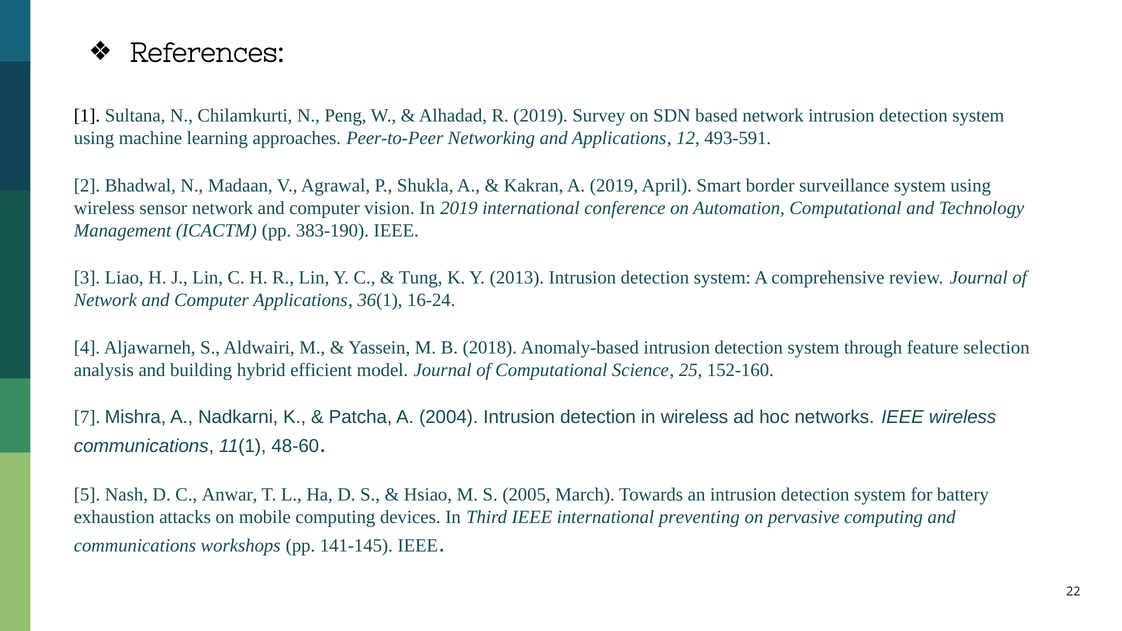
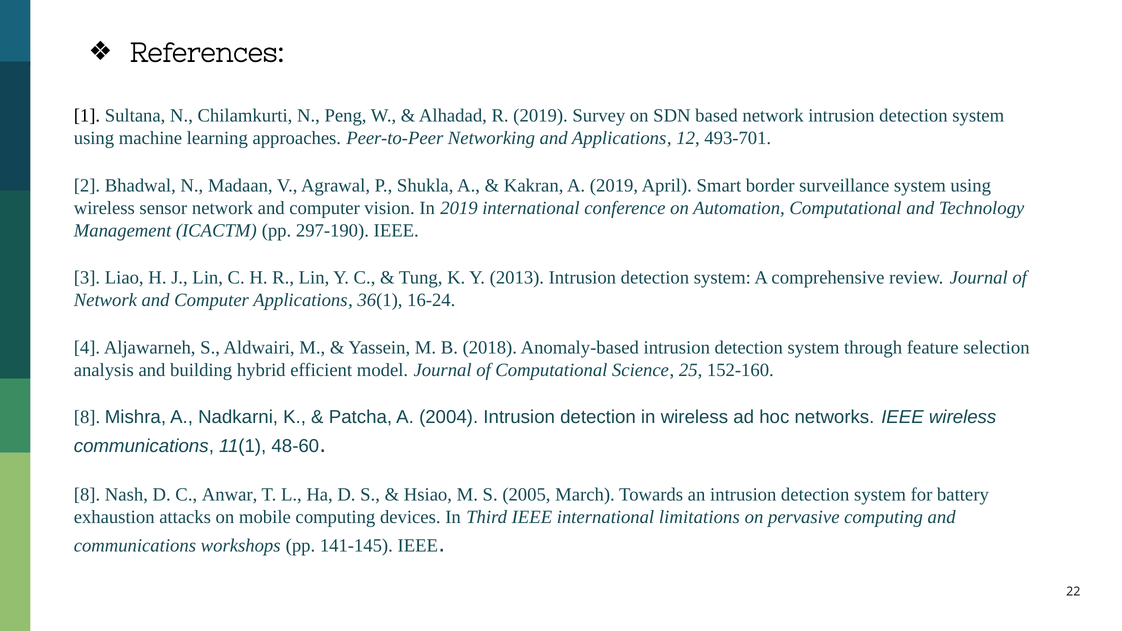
493-591: 493-591 -> 493-701 (738, 138)
383-190: 383-190 -> 297-190 (332, 230)
7: 7 -> 8 (87, 417)
5: 5 -> 8 (87, 495)
preventing: preventing -> limitations (699, 517)
